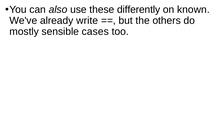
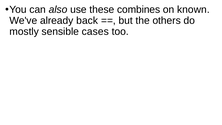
differently: differently -> combines (139, 10)
write: write -> back (87, 21)
